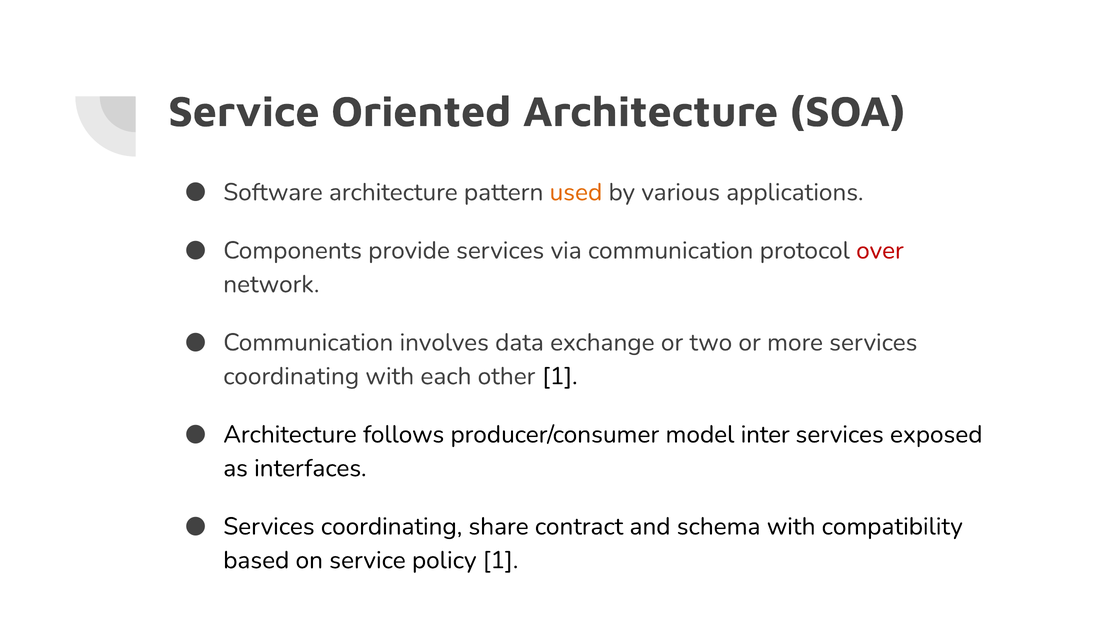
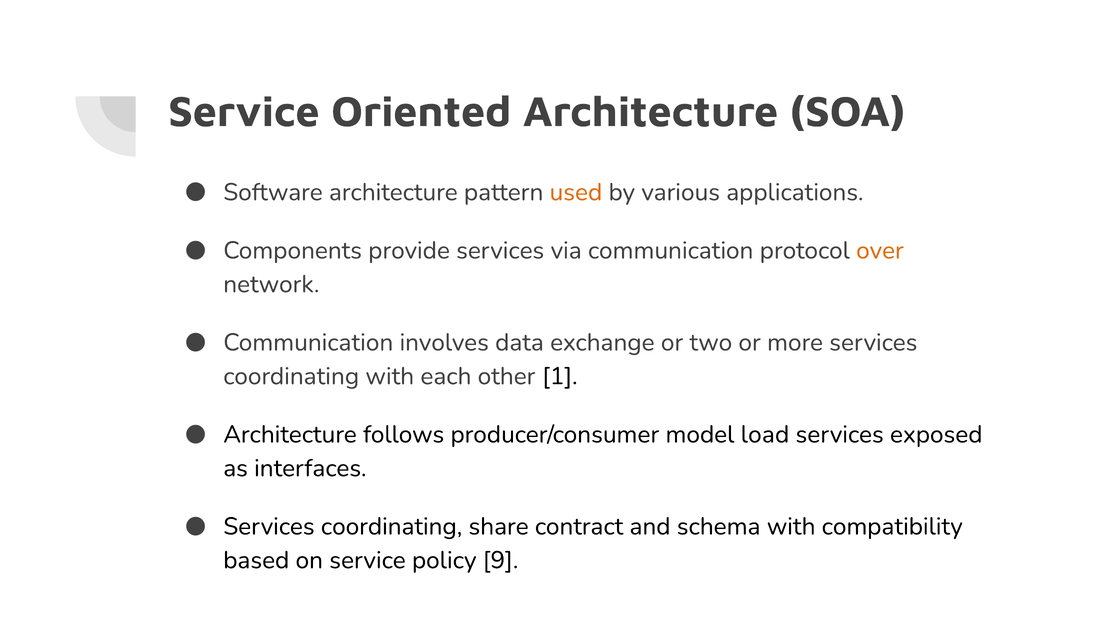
over colour: red -> orange (880, 250)
inter: inter -> load (765, 434)
policy 1: 1 -> 9 (501, 560)
